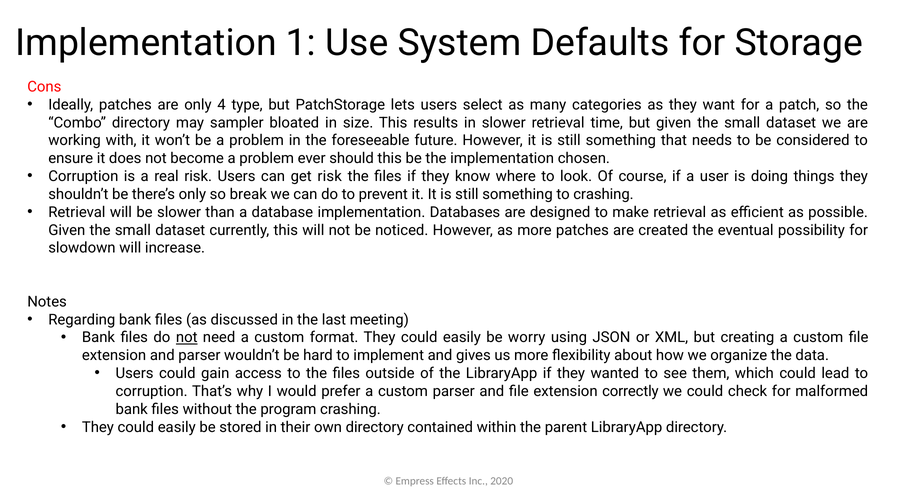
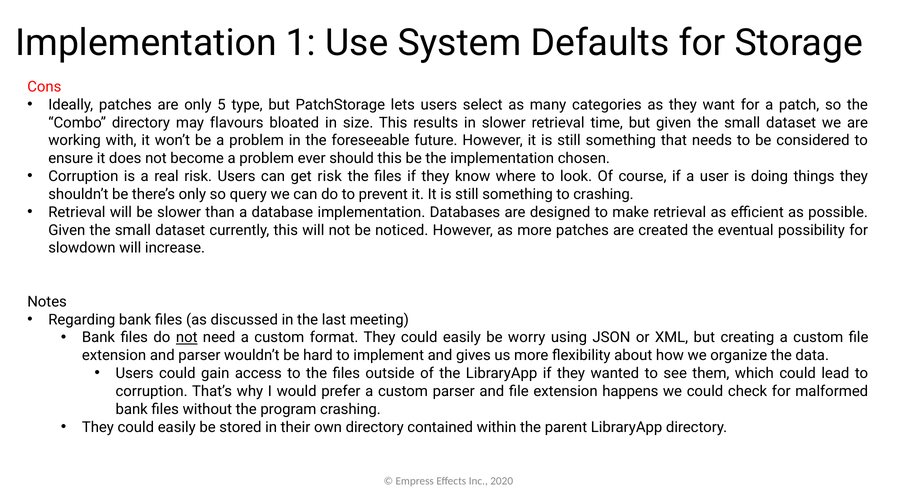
4: 4 -> 5 (222, 105)
sampler: sampler -> flavours (237, 123)
break: break -> query (248, 194)
correctly: correctly -> happens (630, 392)
